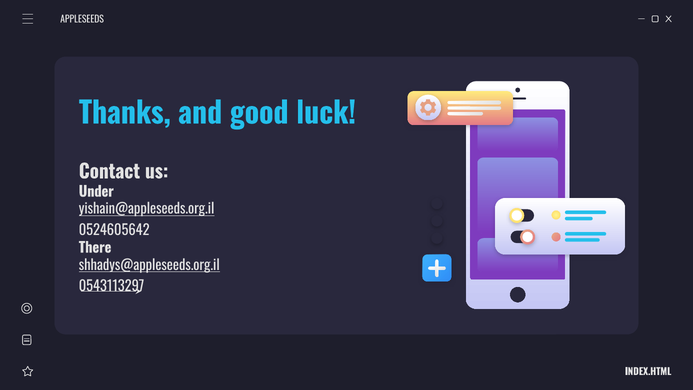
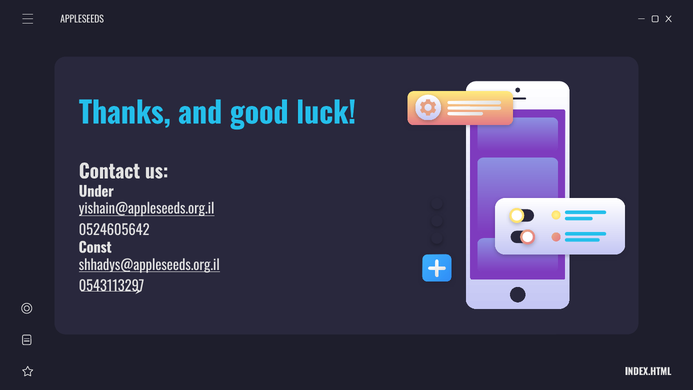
There: There -> Const (95, 248)
